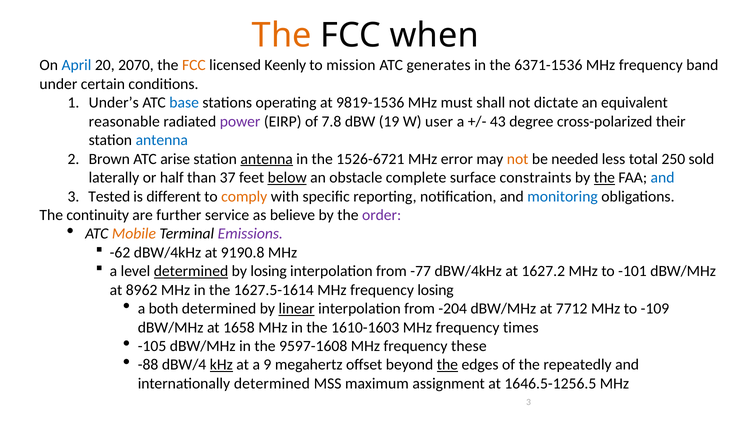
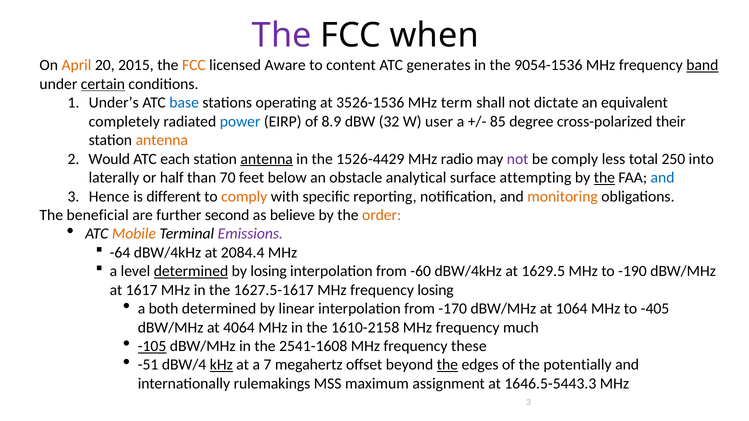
The colour: orange -> purple (282, 35)
April colour: blue -> orange (76, 65)
2070: 2070 -> 2015 (136, 65)
Keenly: Keenly -> Aware (285, 65)
mission: mission -> content (351, 65)
6371-1536: 6371-1536 -> 9054-1536 (548, 65)
band underline: none -> present (702, 65)
certain underline: none -> present (103, 84)
9819-1536: 9819-1536 -> 3526-1536 (370, 103)
must: must -> term (457, 103)
reasonable: reasonable -> completely (124, 122)
power colour: purple -> blue (240, 122)
7.8: 7.8 -> 8.9 (331, 122)
19: 19 -> 32 (389, 122)
43: 43 -> 85 (498, 122)
antenna colour: blue -> orange (162, 140)
Brown: Brown -> Would (109, 159)
arise: arise -> each (175, 159)
1526-6721: 1526-6721 -> 1526-4429 (370, 159)
error: error -> radio (457, 159)
not colour: orange -> purple (518, 159)
be needed: needed -> comply (575, 159)
sold: sold -> into (701, 159)
37: 37 -> 70 (228, 178)
below underline: present -> none (287, 178)
complete: complete -> analytical (416, 178)
constraints: constraints -> attempting (535, 178)
Tested: Tested -> Hence (109, 197)
monitoring colour: blue -> orange (563, 197)
continuity: continuity -> beneficial (98, 215)
service: service -> second (227, 215)
order colour: purple -> orange (382, 215)
-62: -62 -> -64 (120, 253)
9190.8: 9190.8 -> 2084.4 (243, 253)
-77: -77 -> -60 (421, 271)
1627.2: 1627.2 -> 1629.5 (543, 271)
-101: -101 -> -190 (632, 271)
8962: 8962 -> 1617 (142, 290)
1627.5-1614: 1627.5-1614 -> 1627.5-1617 (274, 290)
linear underline: present -> none (297, 309)
-204: -204 -> -170 (453, 309)
7712: 7712 -> 1064 (572, 309)
-109: -109 -> -405 (655, 309)
1658: 1658 -> 4064 (239, 328)
1610-1603: 1610-1603 -> 1610-2158 (365, 328)
times: times -> much (521, 328)
-105 underline: none -> present (152, 346)
9597-1608: 9597-1608 -> 2541-1608 (313, 346)
-88: -88 -> -51 (148, 365)
9: 9 -> 7 (267, 365)
repeatedly: repeatedly -> potentially (578, 365)
internationally determined: determined -> rulemakings (272, 384)
1646.5-1256.5: 1646.5-1256.5 -> 1646.5-5443.3 (550, 384)
